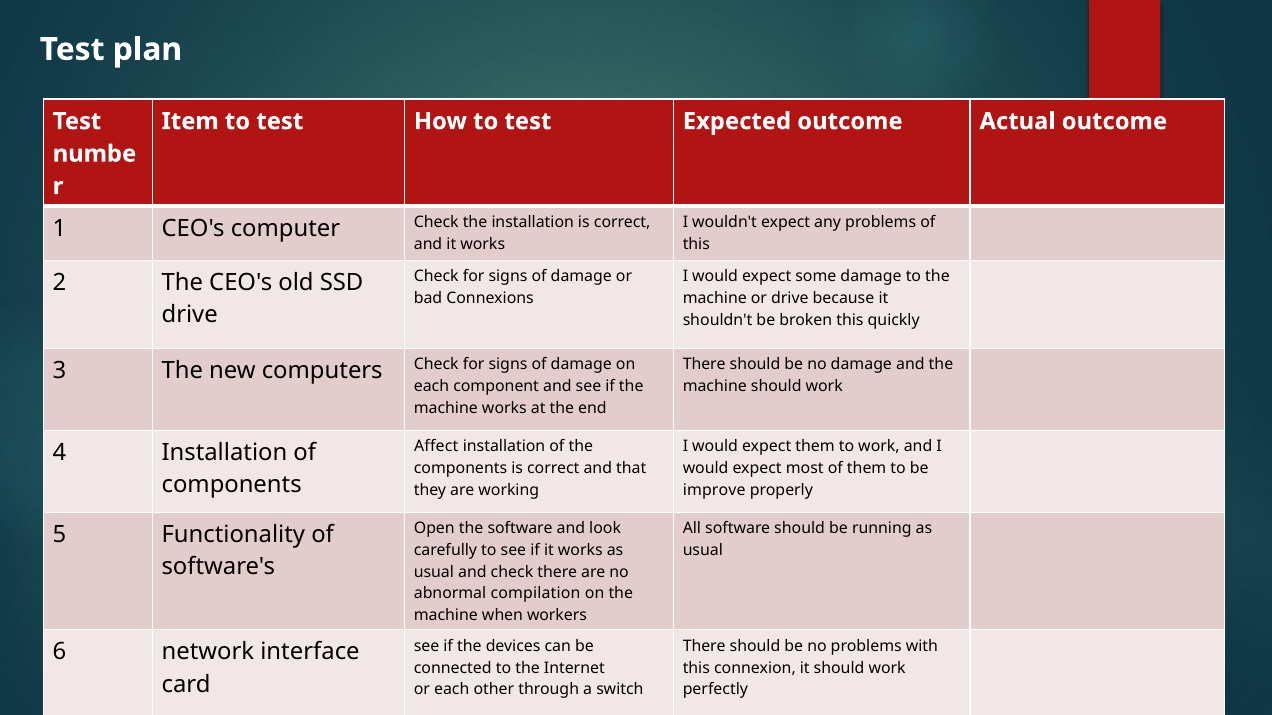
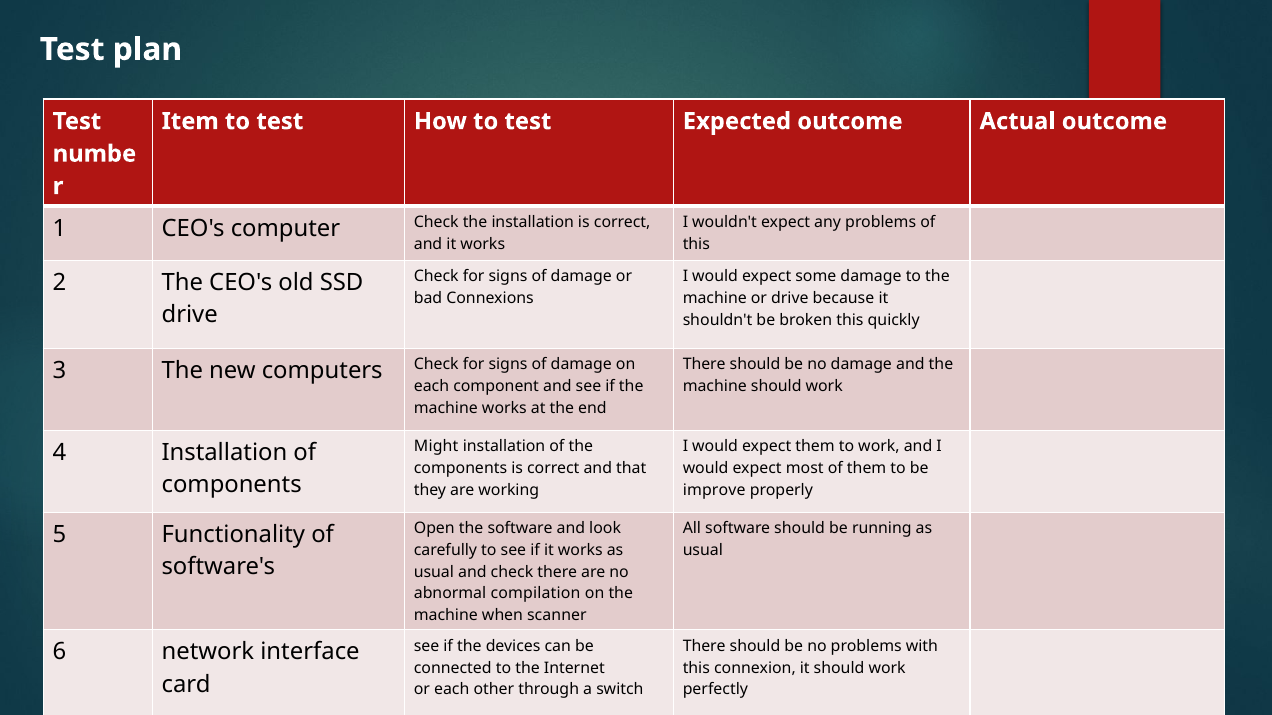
Affect: Affect -> Might (436, 447)
workers: workers -> scanner (557, 616)
